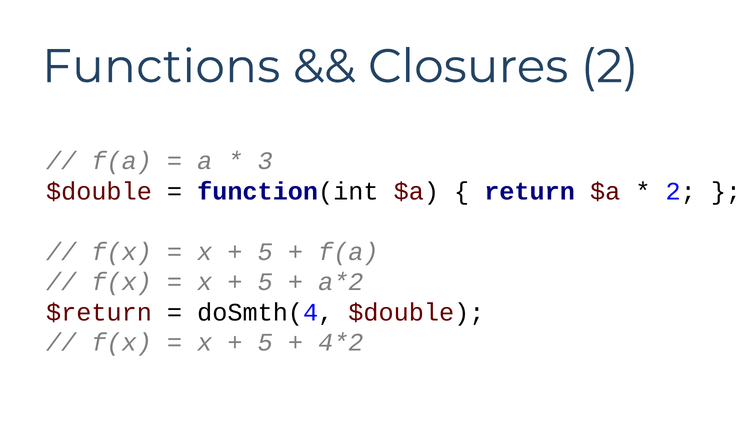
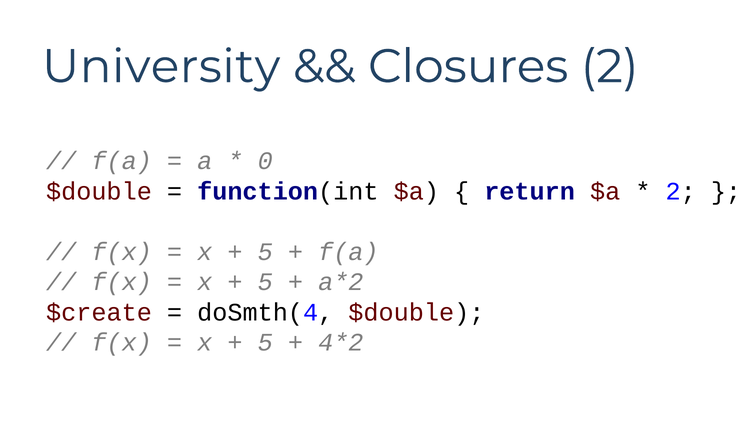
Functions: Functions -> University (161, 67)
3: 3 -> 0 (265, 161)
$return: $return -> $create (99, 312)
